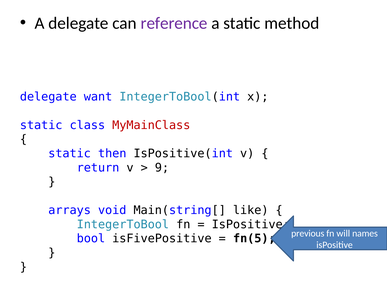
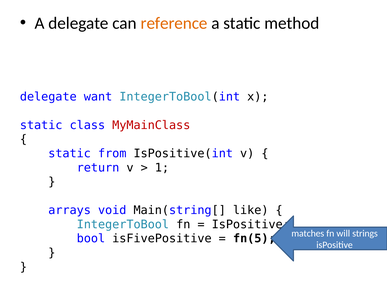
reference colour: purple -> orange (174, 23)
then: then -> from (112, 154)
9: 9 -> 1 (162, 168)
previous: previous -> matches (308, 234)
names: names -> strings (365, 234)
